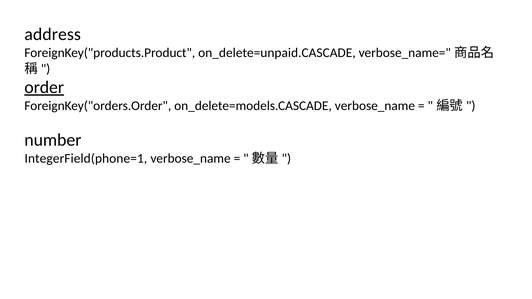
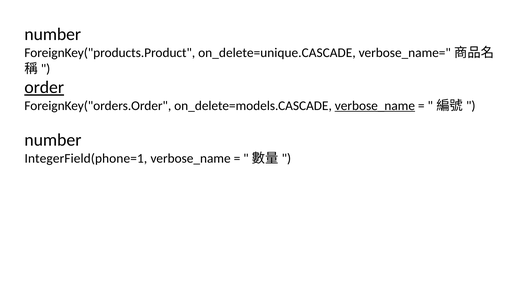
address: address -> number (53, 34)
on_delete=unpaid.CASCADE: on_delete=unpaid.CASCADE -> on_delete=unique.CASCADE (277, 53)
verbose_name underline: none -> present (375, 106)
